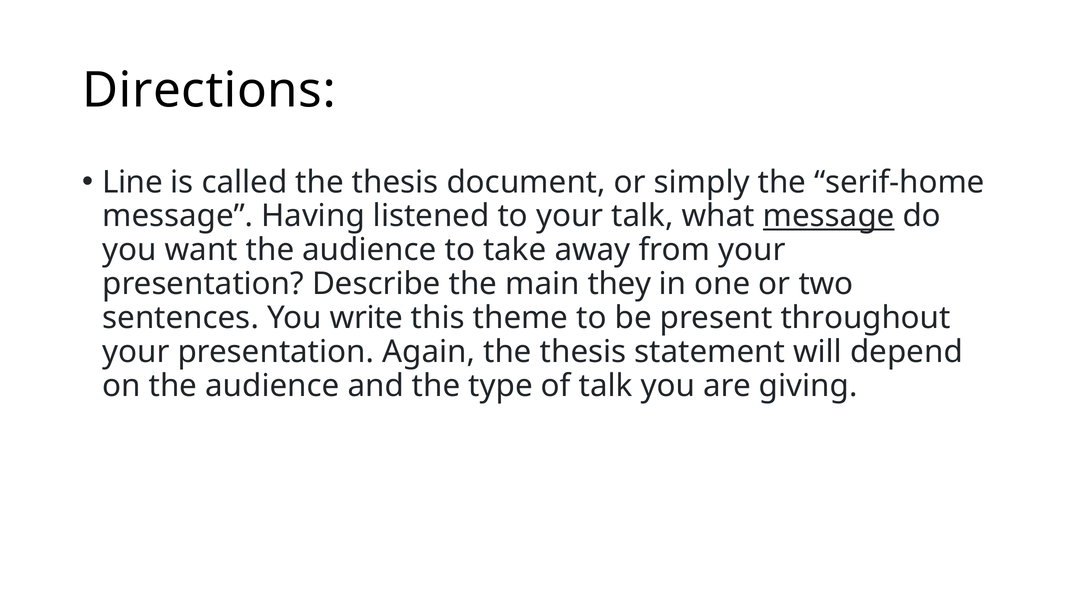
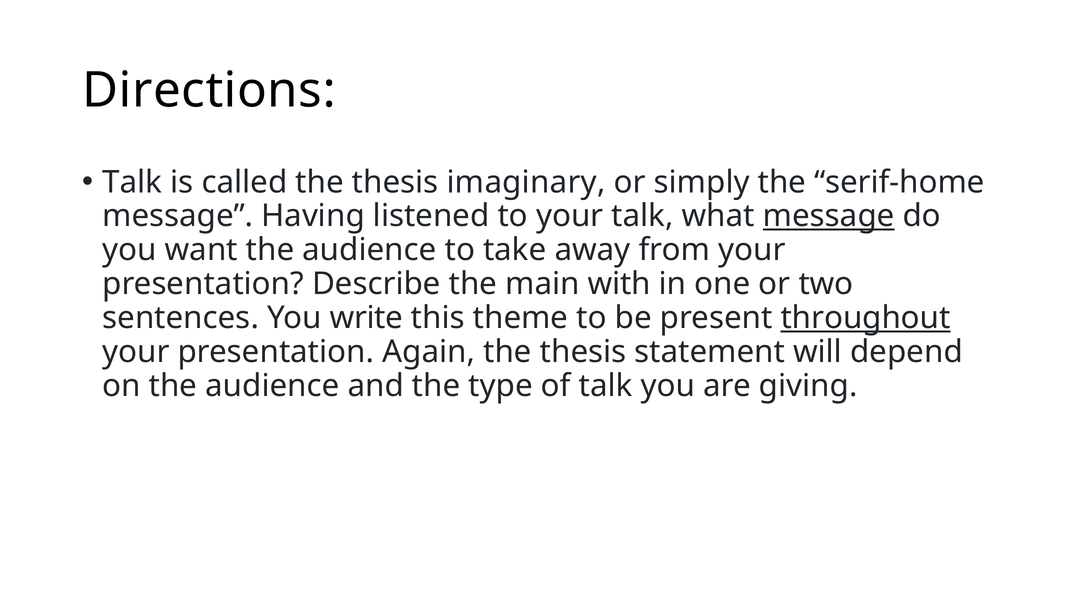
Line: Line -> Talk (132, 182)
document: document -> imaginary (526, 182)
they: they -> with (619, 284)
throughout underline: none -> present (866, 318)
